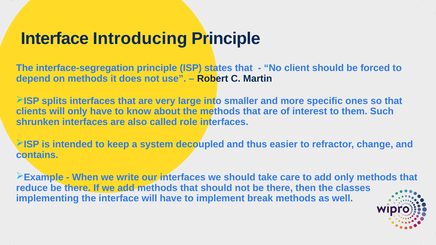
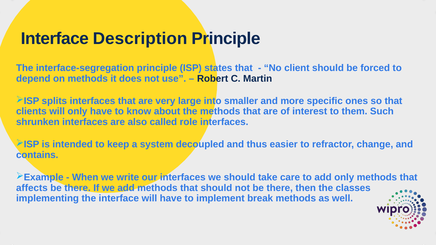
Introducing: Introducing -> Description (140, 39)
reduce: reduce -> affects (32, 188)
